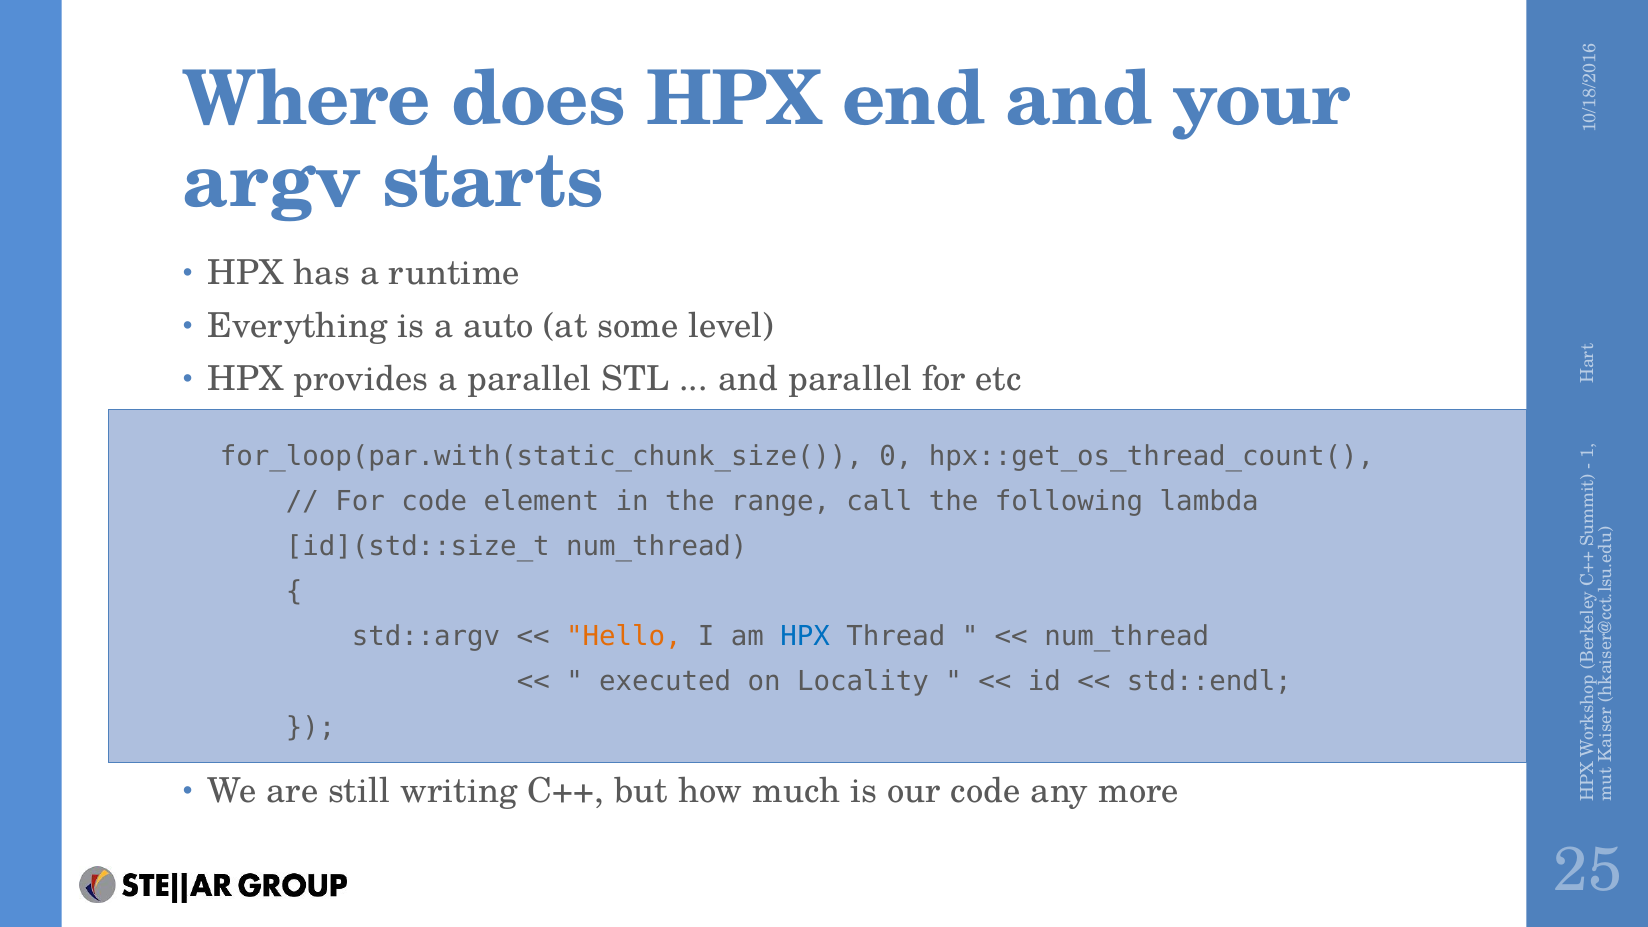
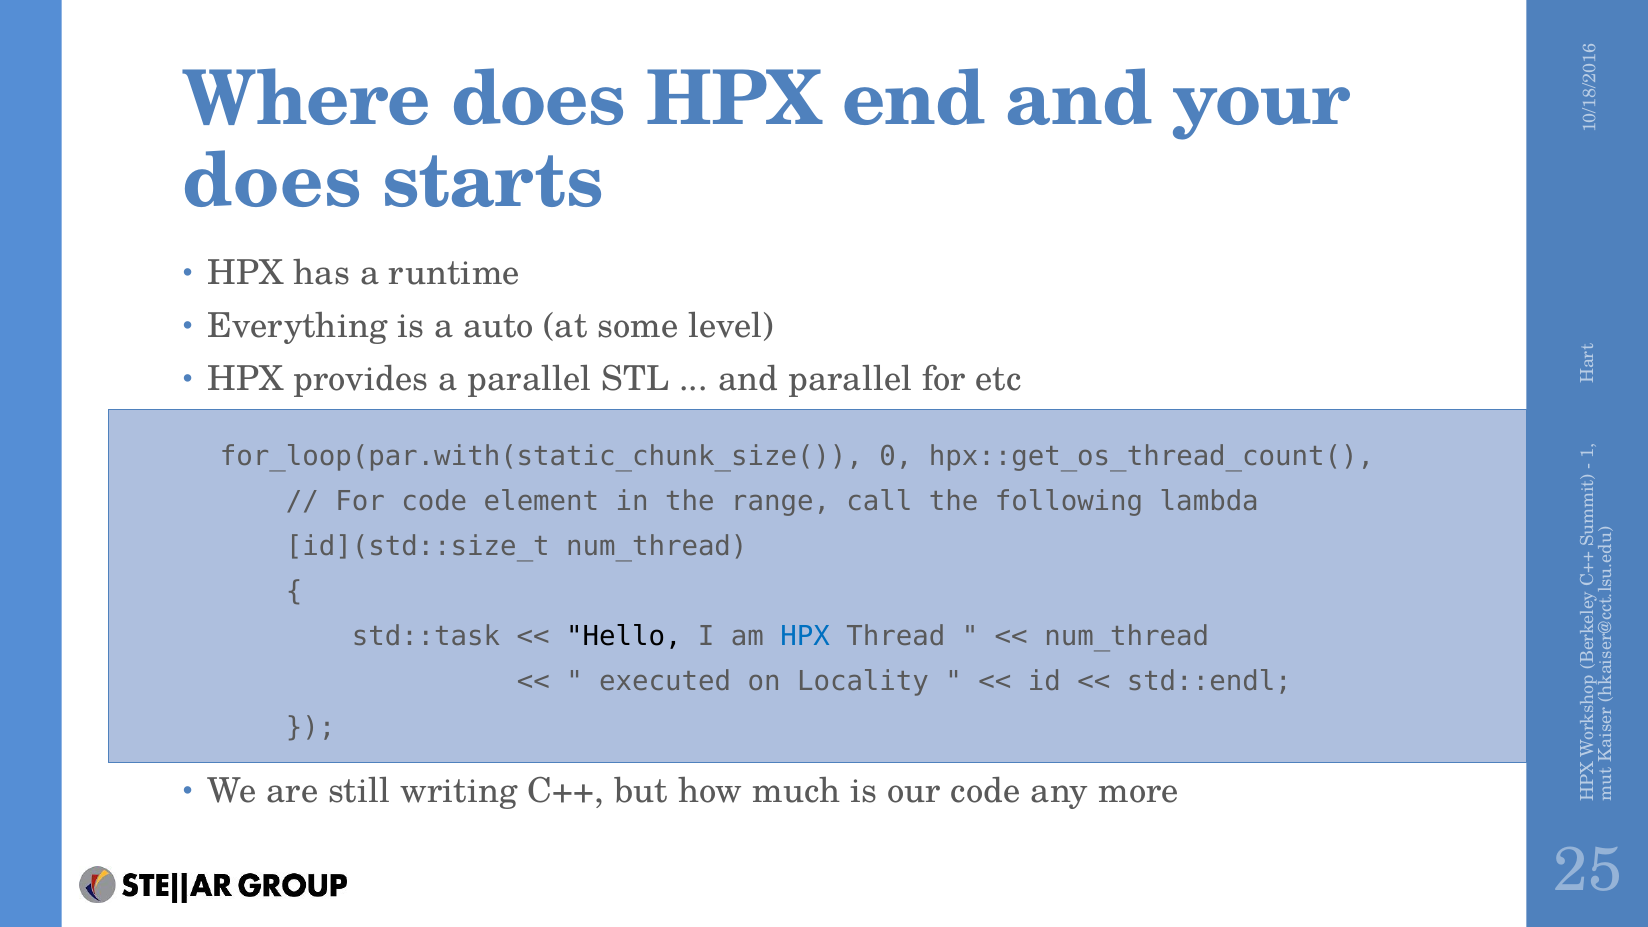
argv: argv -> does (272, 181)
std::argv: std::argv -> std::task (426, 637)
Hello colour: orange -> black (624, 637)
